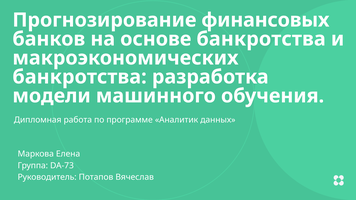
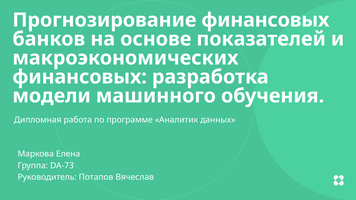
основе банкротства: банкротства -> показателей (261, 39)
банкротства: банкротства -> финансовых (80, 77)
